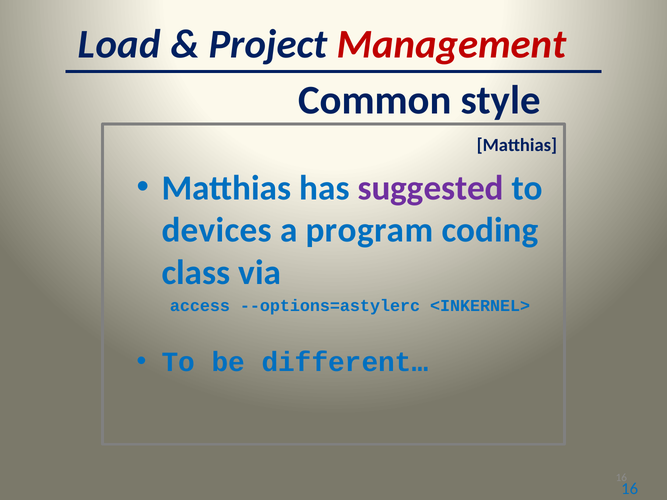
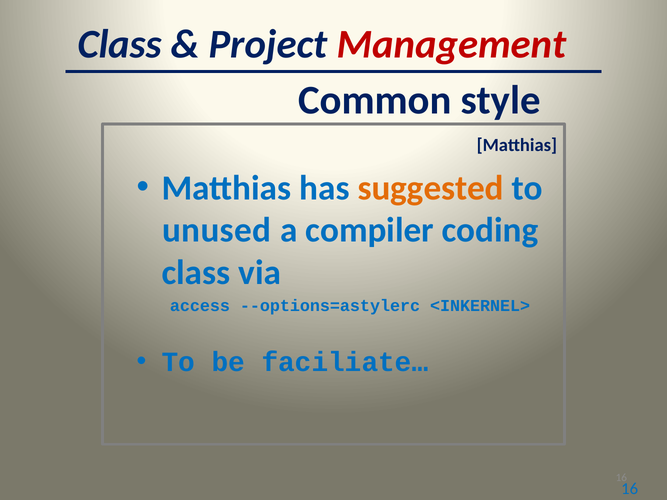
Load: Load -> Class (120, 45)
suggested colour: purple -> orange (431, 188)
devices: devices -> unused (217, 230)
program: program -> compiler (370, 230)
different…: different… -> faciliate… (345, 362)
